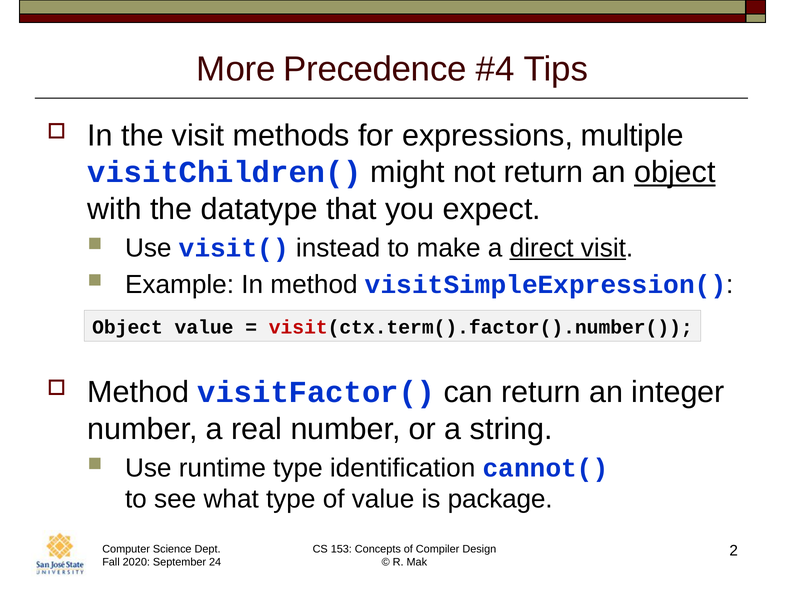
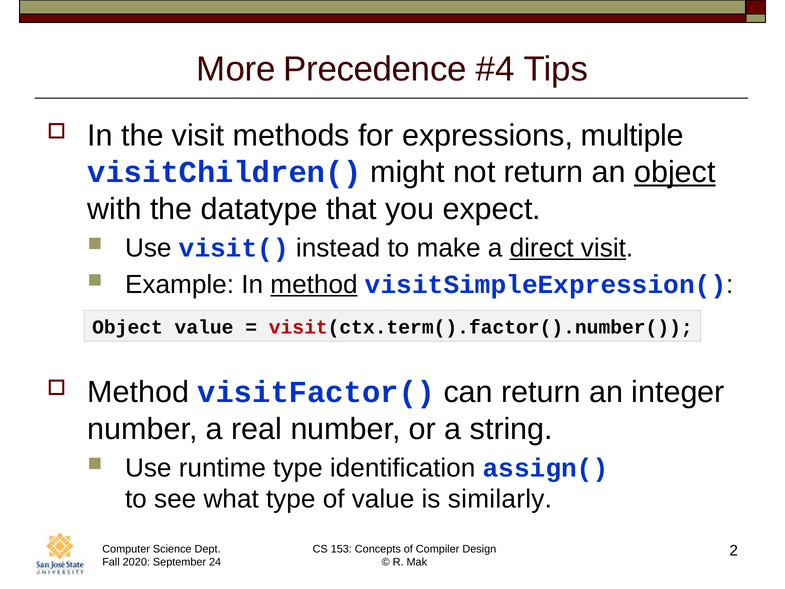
method underline: none -> present (314, 284)
cannot(: cannot( -> assign( (546, 468)
package: package -> similarly (500, 499)
